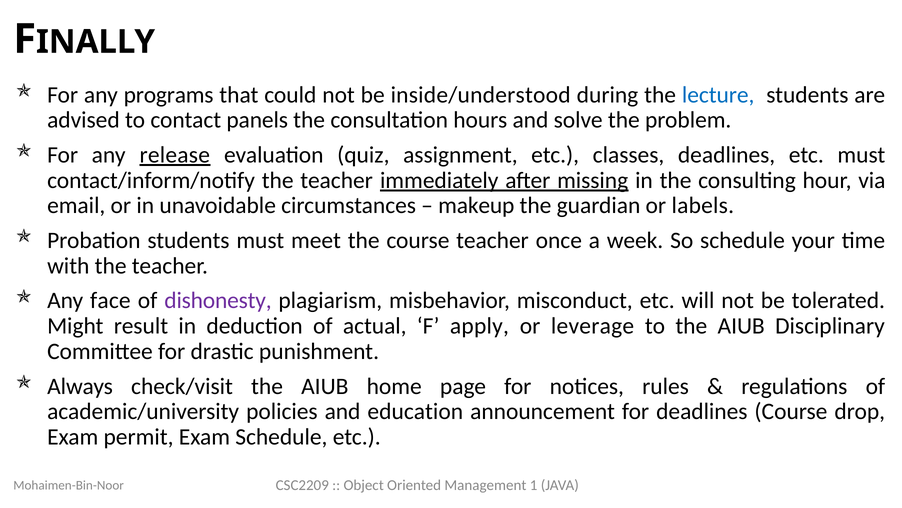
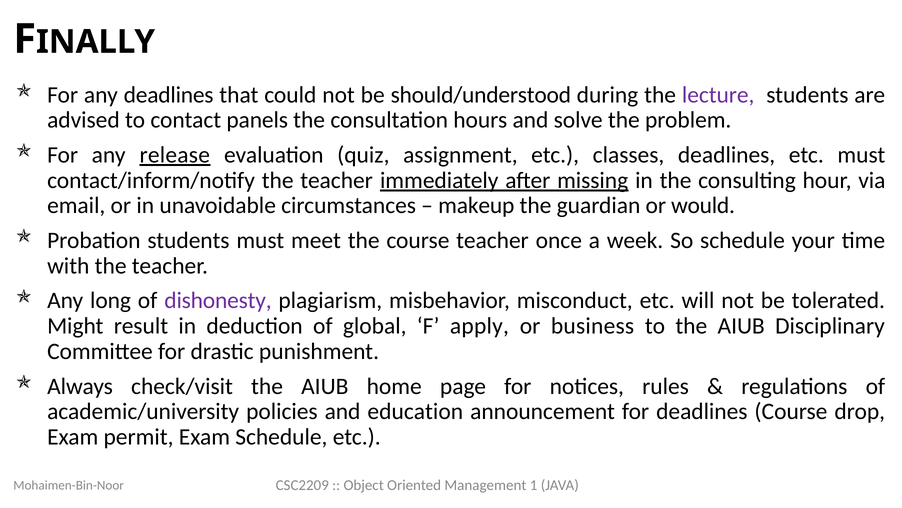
any programs: programs -> deadlines (169, 95)
inside/understood: inside/understood -> should/understood (481, 95)
lecture colour: blue -> purple (718, 95)
labels: labels -> would (703, 205)
face: face -> long (111, 300)
actual: actual -> global (375, 326)
leverage: leverage -> business (593, 326)
